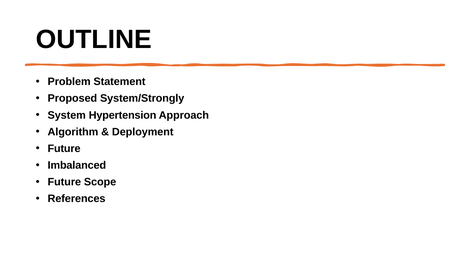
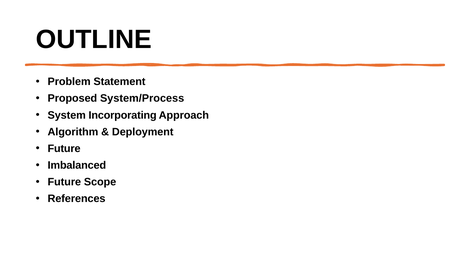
System/Strongly: System/Strongly -> System/Process (142, 99)
Hypertension: Hypertension -> Incorporating (123, 115)
